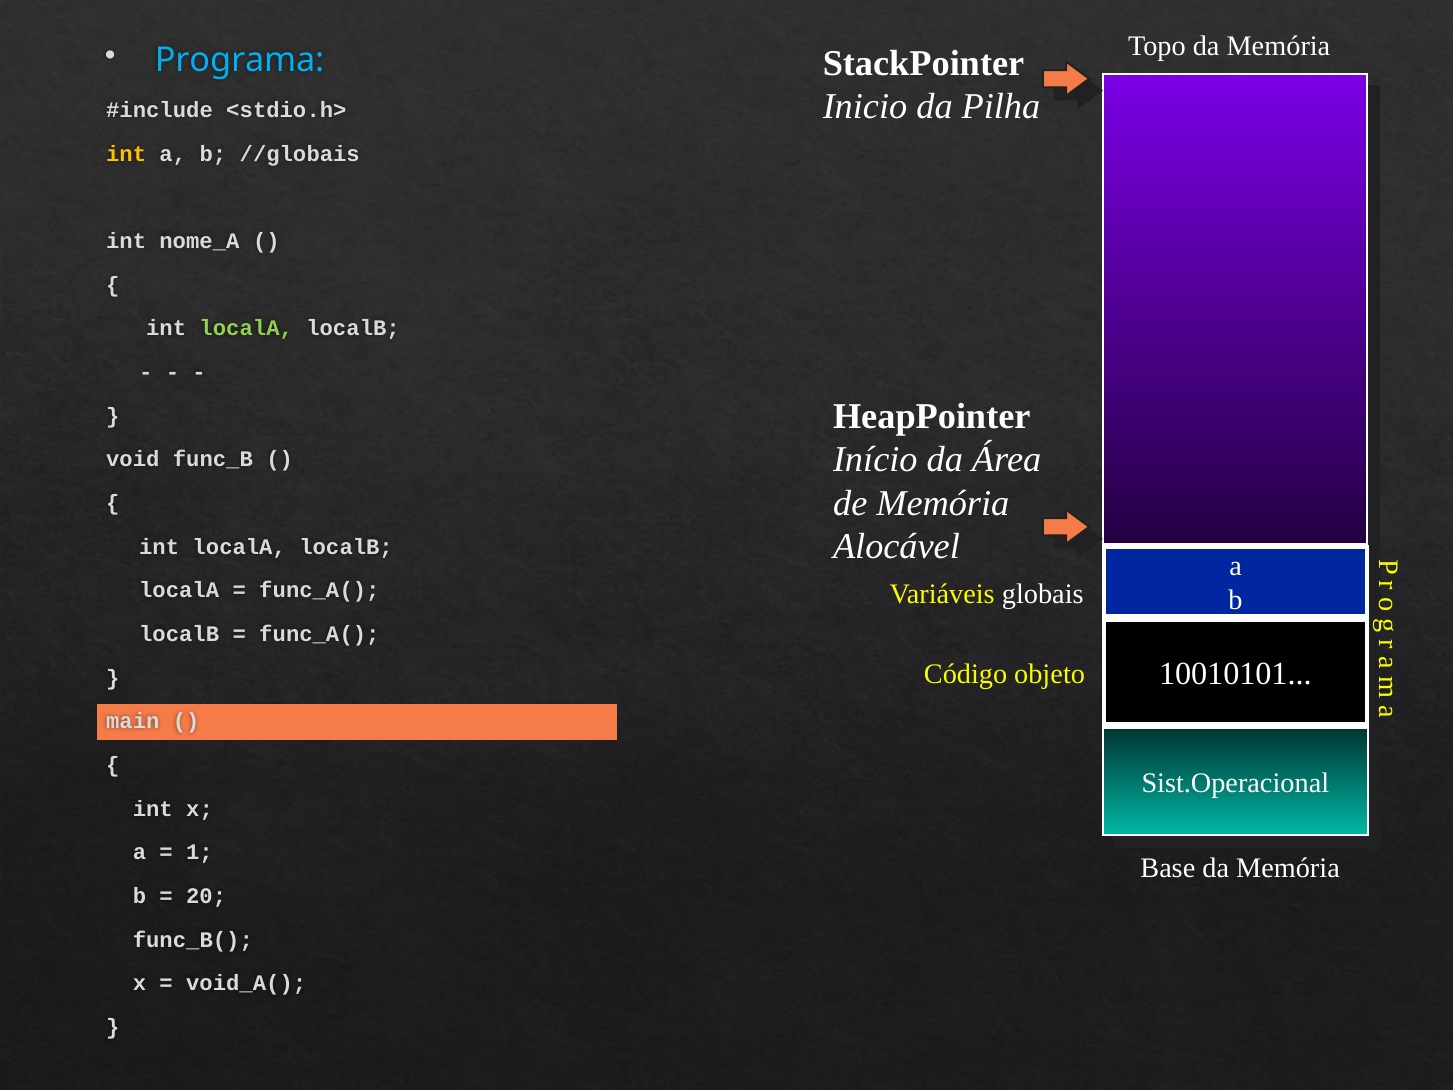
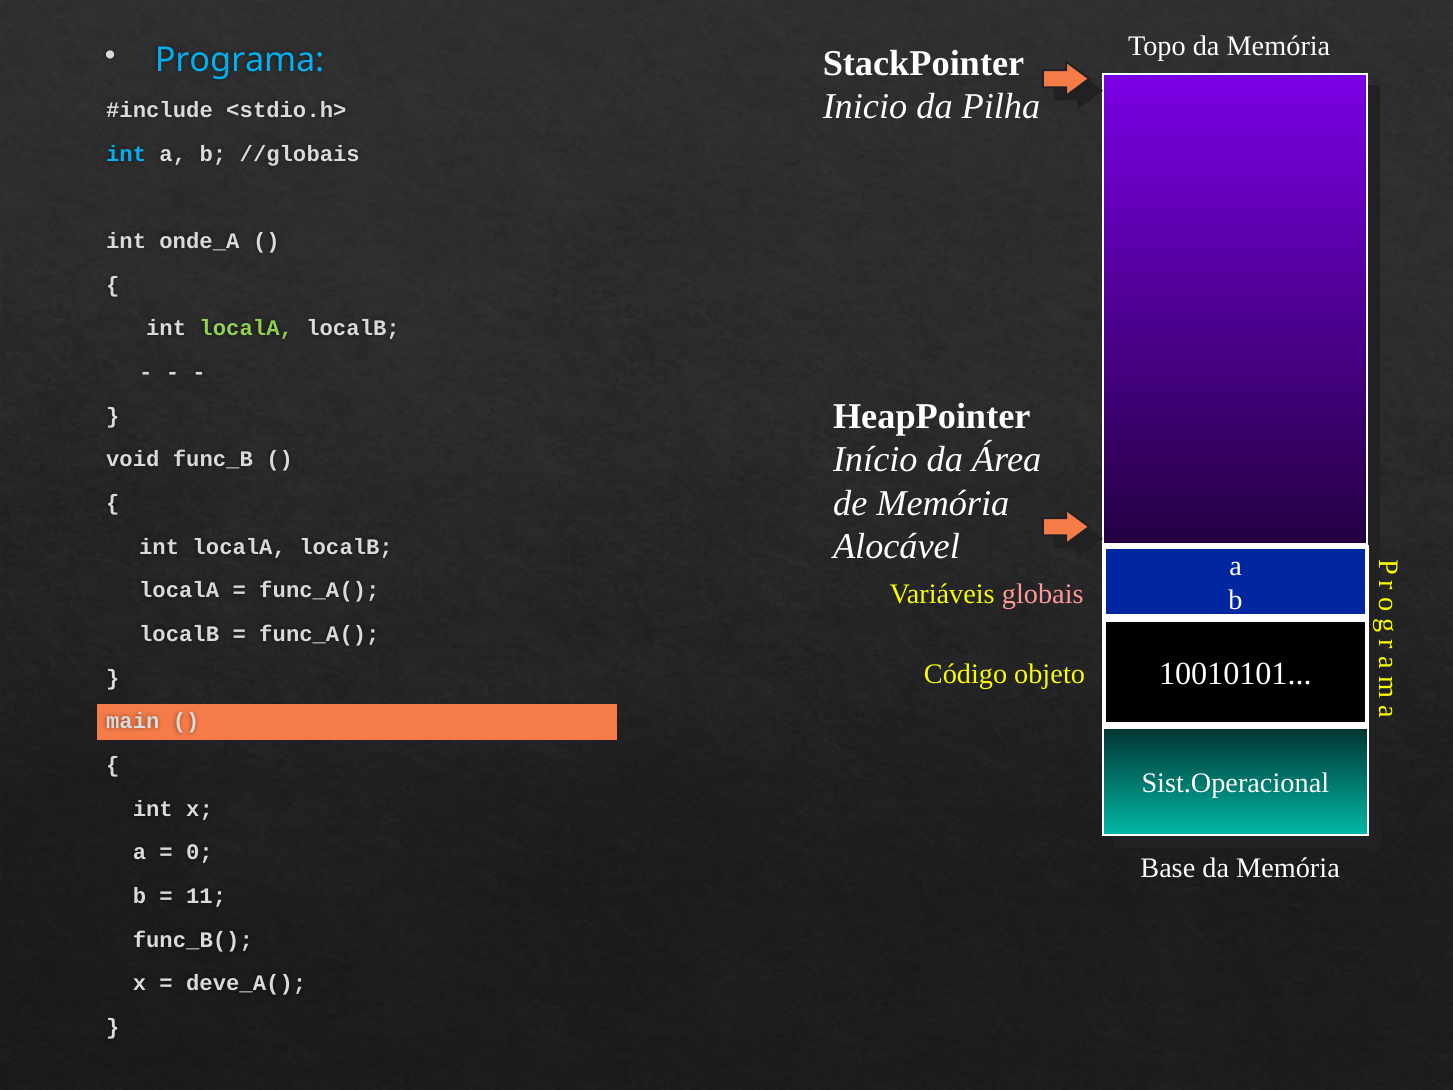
int colour: yellow -> light blue (126, 154)
nome_A: nome_A -> onde_A (199, 241)
globais colour: white -> pink (1043, 594)
1: 1 -> 0 (199, 852)
20: 20 -> 11 (206, 896)
void_A(: void_A( -> deve_A( (246, 983)
